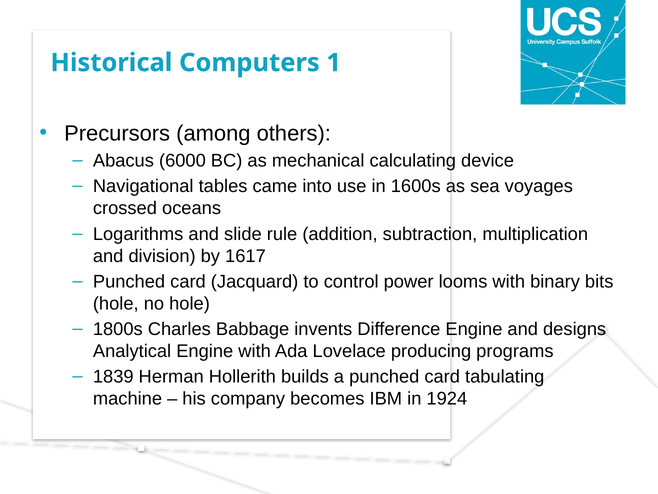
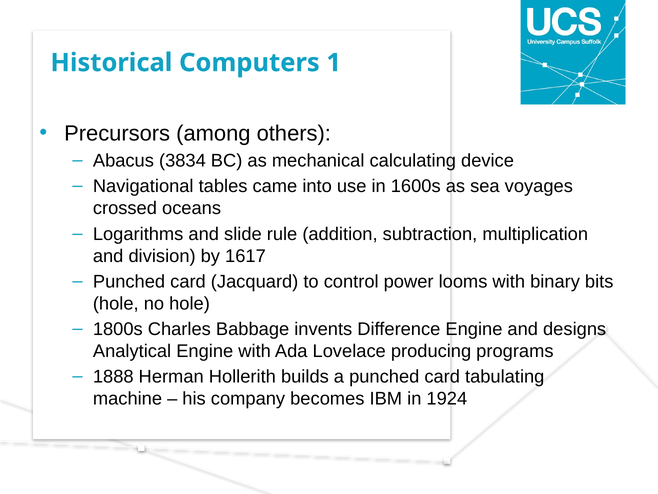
6000: 6000 -> 3834 (182, 161)
1839: 1839 -> 1888 (113, 376)
